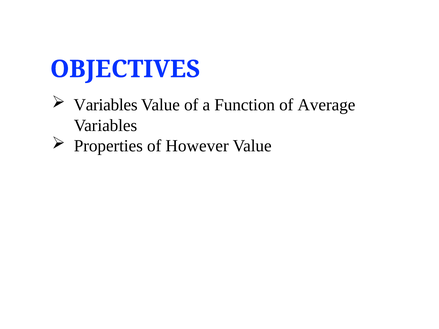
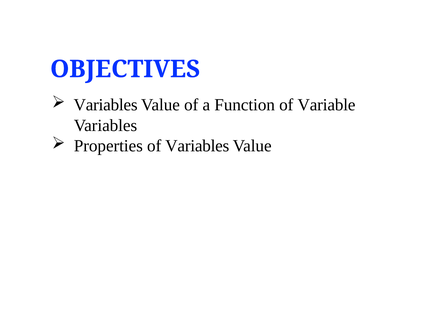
Average: Average -> Variable (327, 105)
of However: However -> Variables (197, 146)
